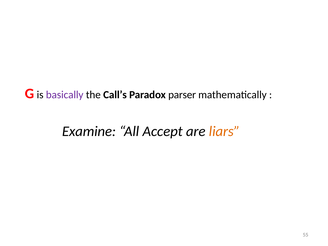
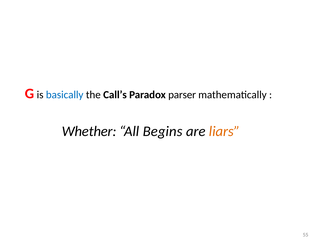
basically colour: purple -> blue (65, 95)
Examine: Examine -> Whether (89, 131)
Accept: Accept -> Begins (163, 131)
